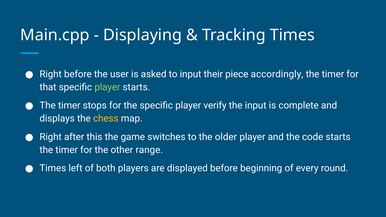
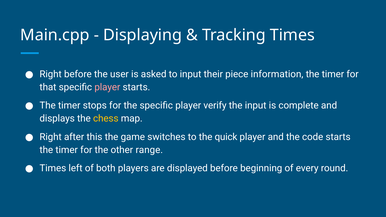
accordingly: accordingly -> information (277, 74)
player colour: light green -> pink (107, 87)
older: older -> quick (226, 137)
